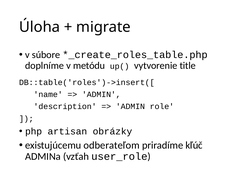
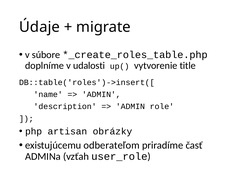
Úloha: Úloha -> Údaje (39, 27)
metódu: metódu -> udalosti (89, 66)
kľúč: kľúč -> časť (194, 146)
